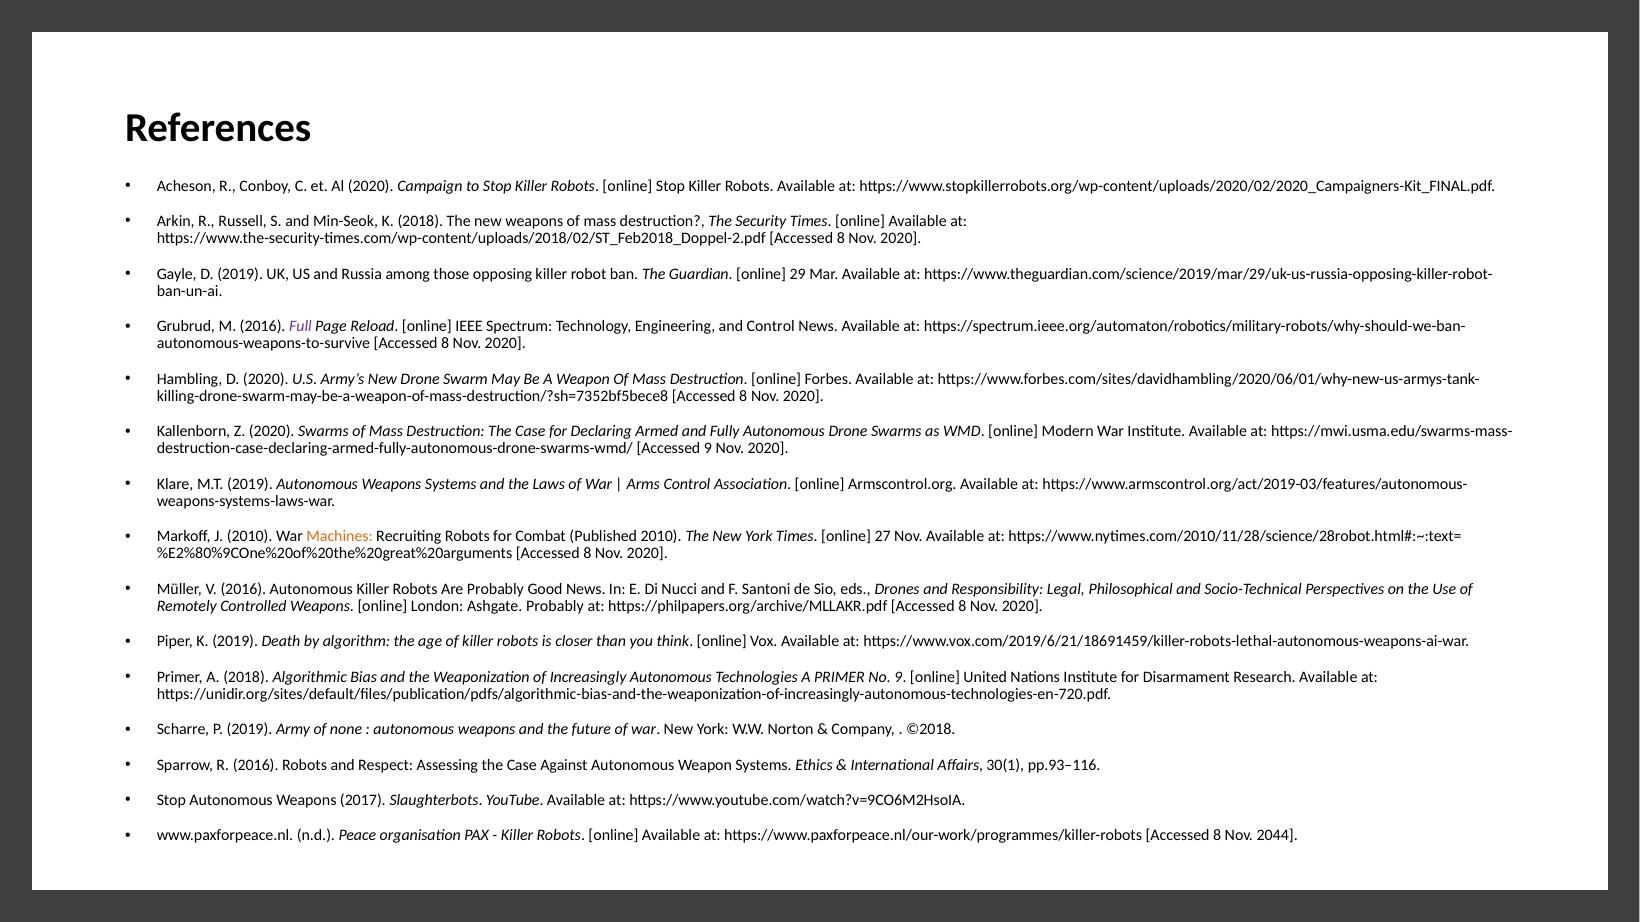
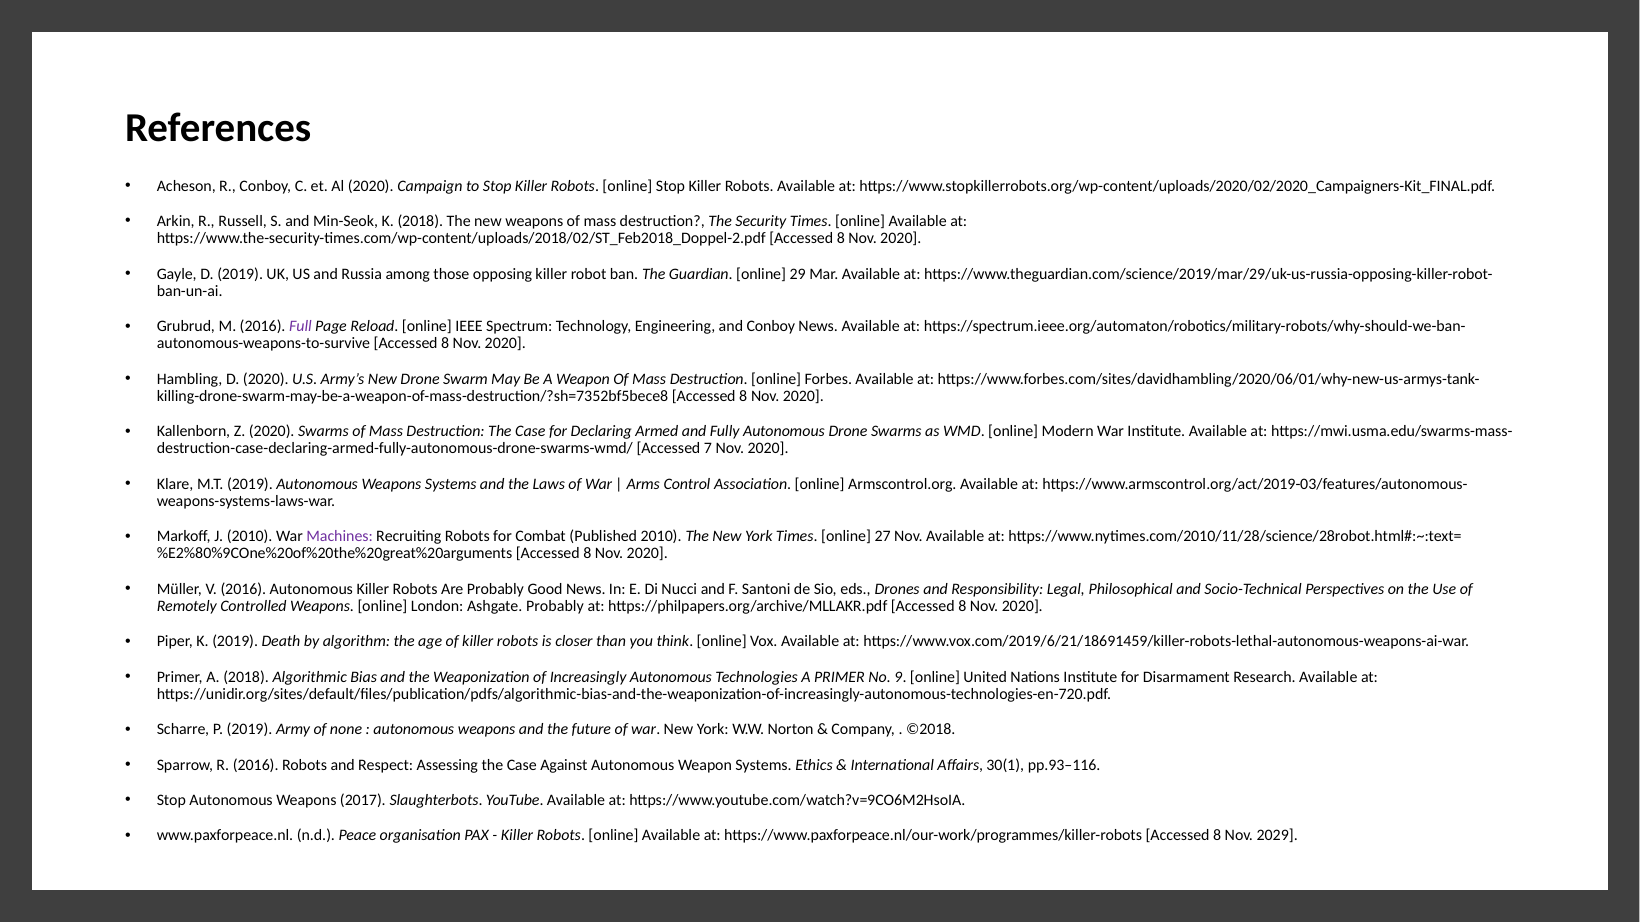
and Control: Control -> Conboy (771, 327)
Accessed 9: 9 -> 7 (708, 449)
Machines colour: orange -> purple (340, 537)
2044: 2044 -> 2029 (1277, 836)
